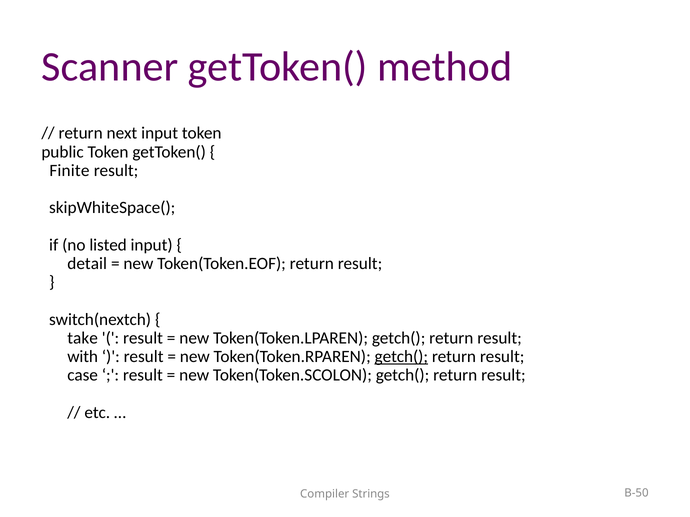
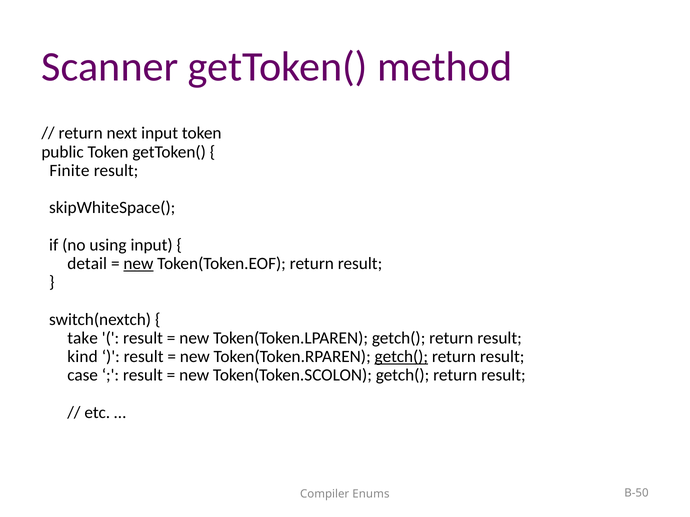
listed: listed -> using (108, 245)
new underline: none -> present (138, 264)
with: with -> kind (83, 357)
Strings: Strings -> Enums (371, 494)
